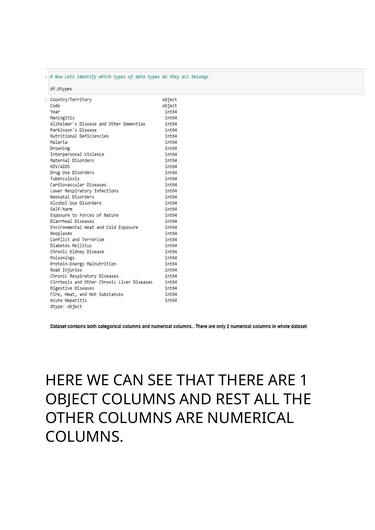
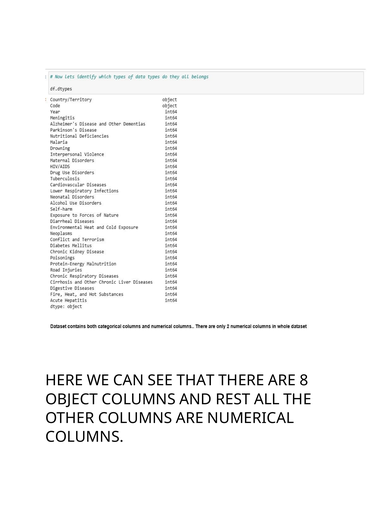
1: 1 -> 8 (304, 381)
